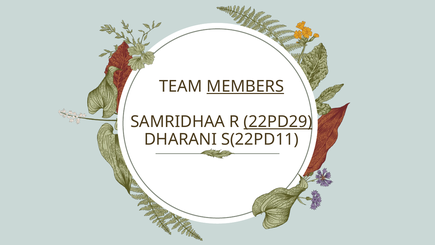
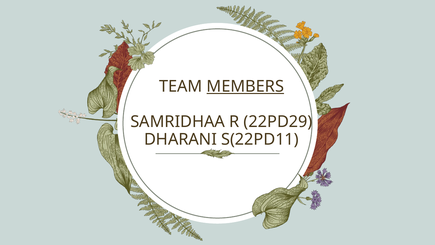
22PD29 underline: present -> none (278, 122)
